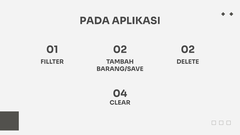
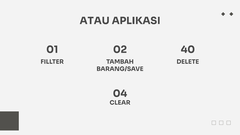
PADA: PADA -> ATAU (95, 21)
02 02: 02 -> 40 (188, 50)
